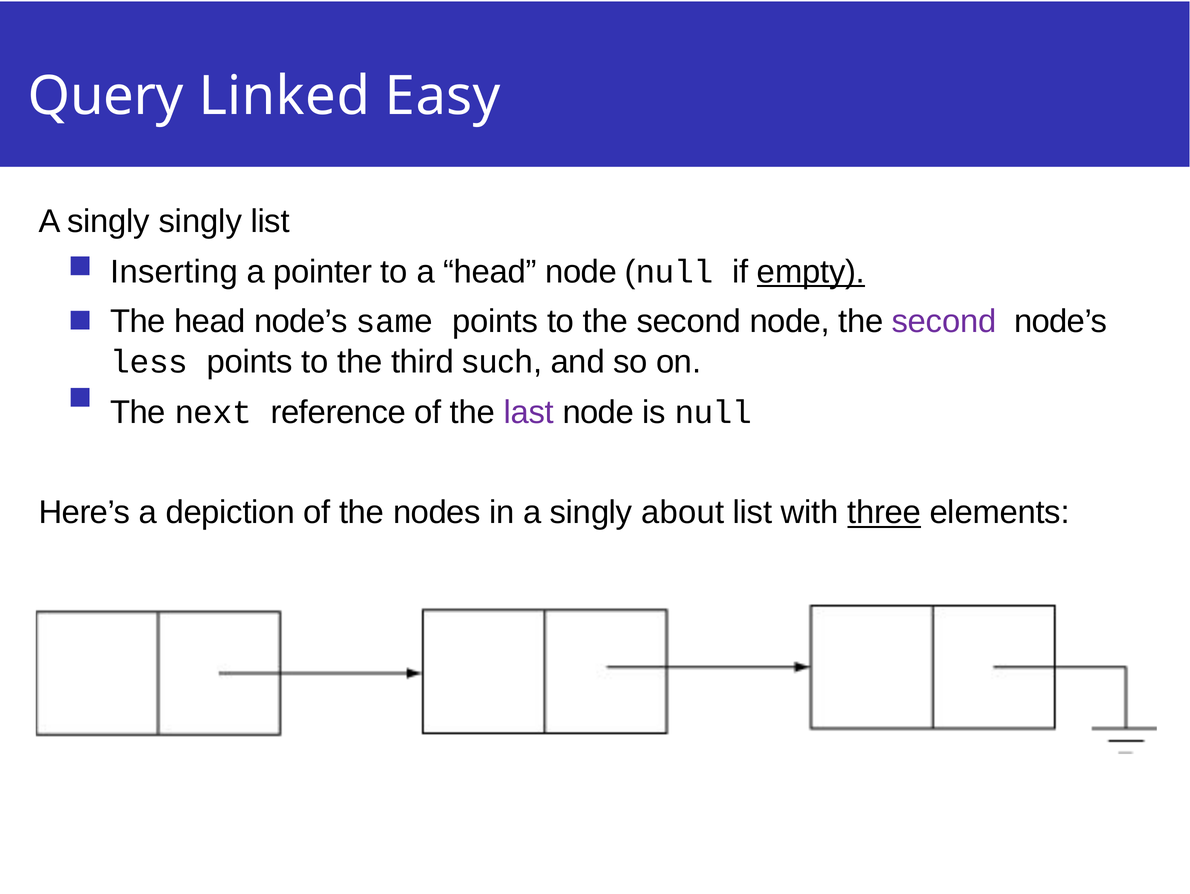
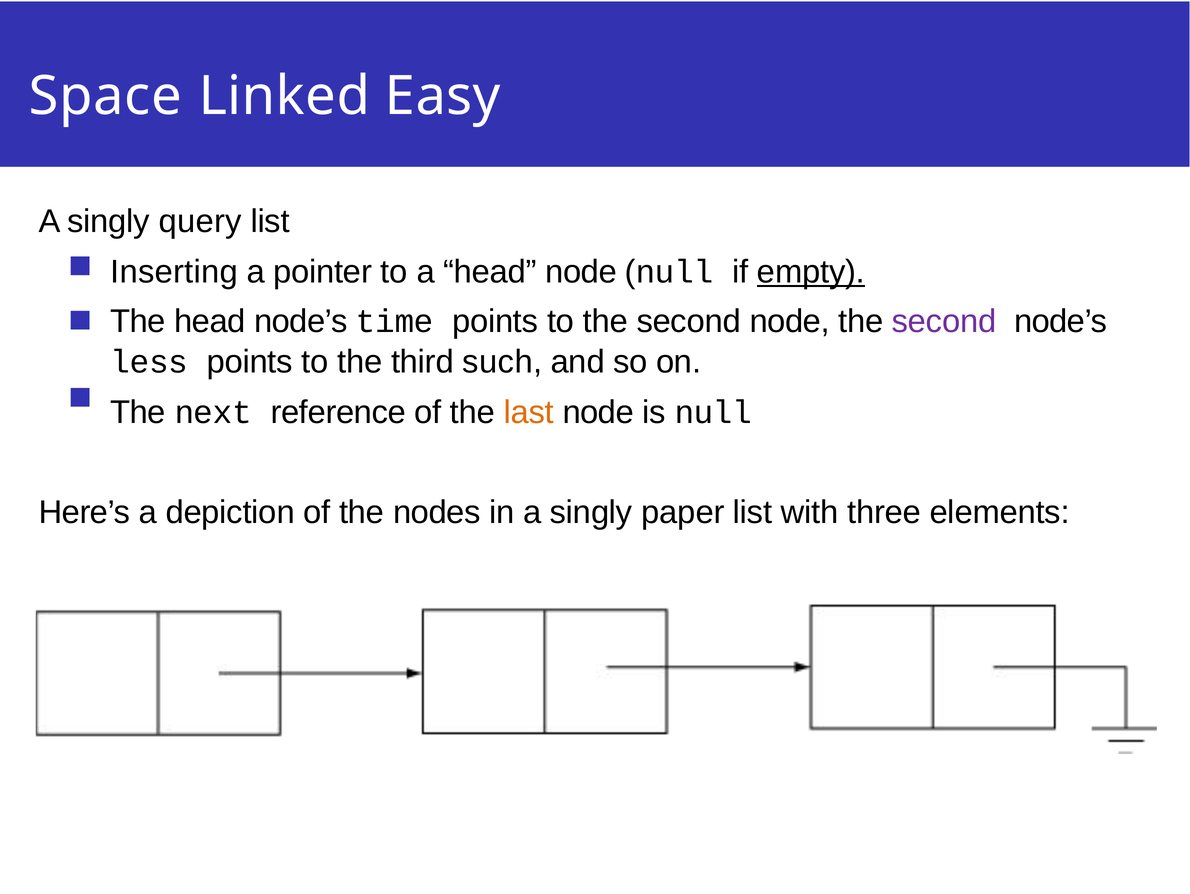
Query: Query -> Space (105, 96)
singly singly: singly -> query (200, 221)
same: same -> time (395, 321)
last colour: purple -> orange (529, 412)
about: about -> paper (683, 512)
three underline: present -> none (884, 512)
